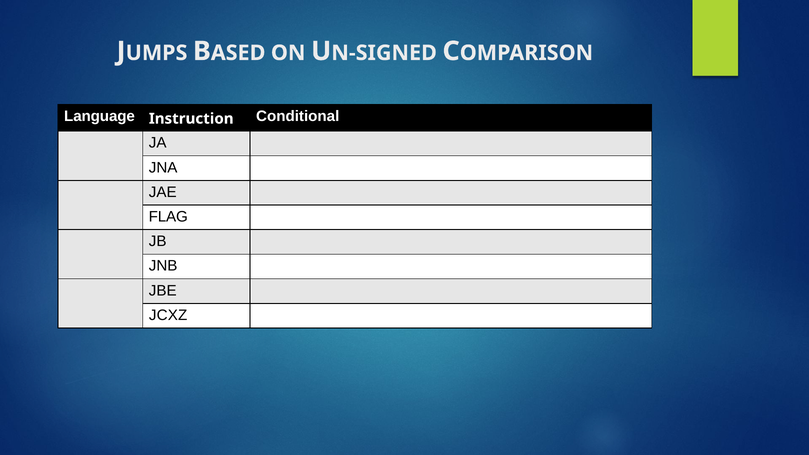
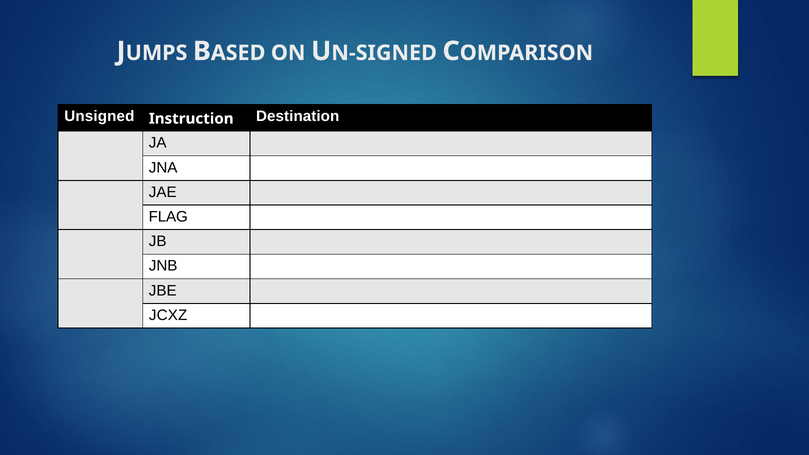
Language: Language -> Unsigned (99, 116)
Conditional: Conditional -> Destination (298, 116)
